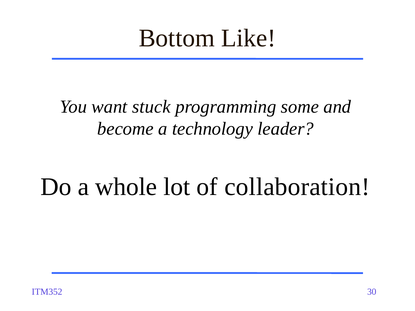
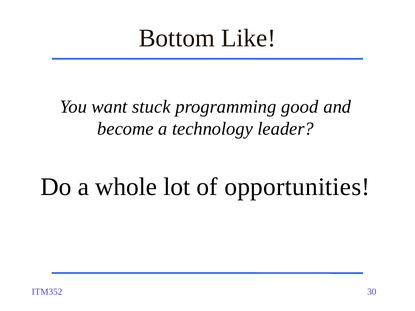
some: some -> good (300, 107)
collaboration: collaboration -> opportunities (297, 187)
